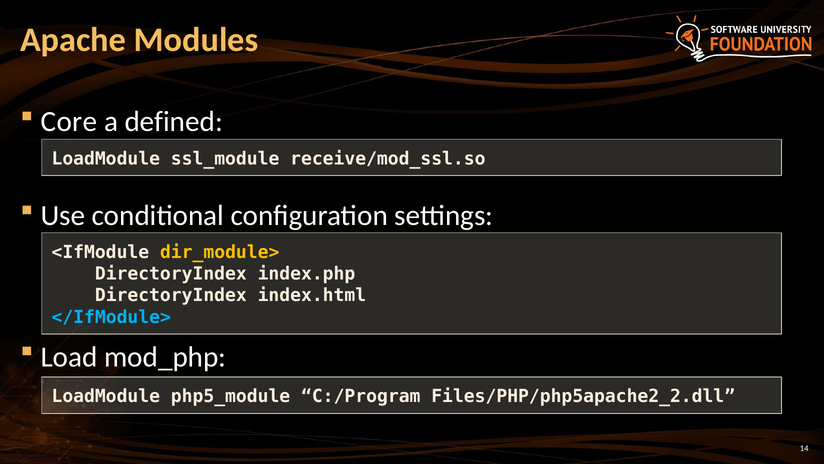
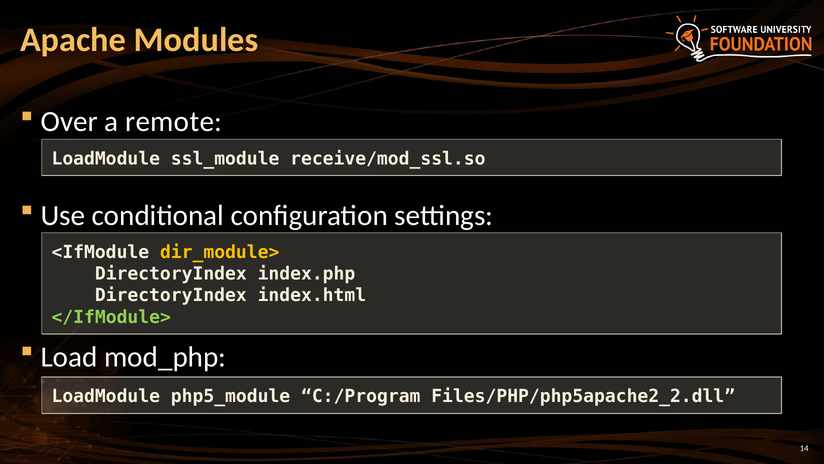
Core: Core -> Over (69, 122)
defined: defined -> remote (174, 122)
</IfModule> colour: light blue -> light green (111, 317)
